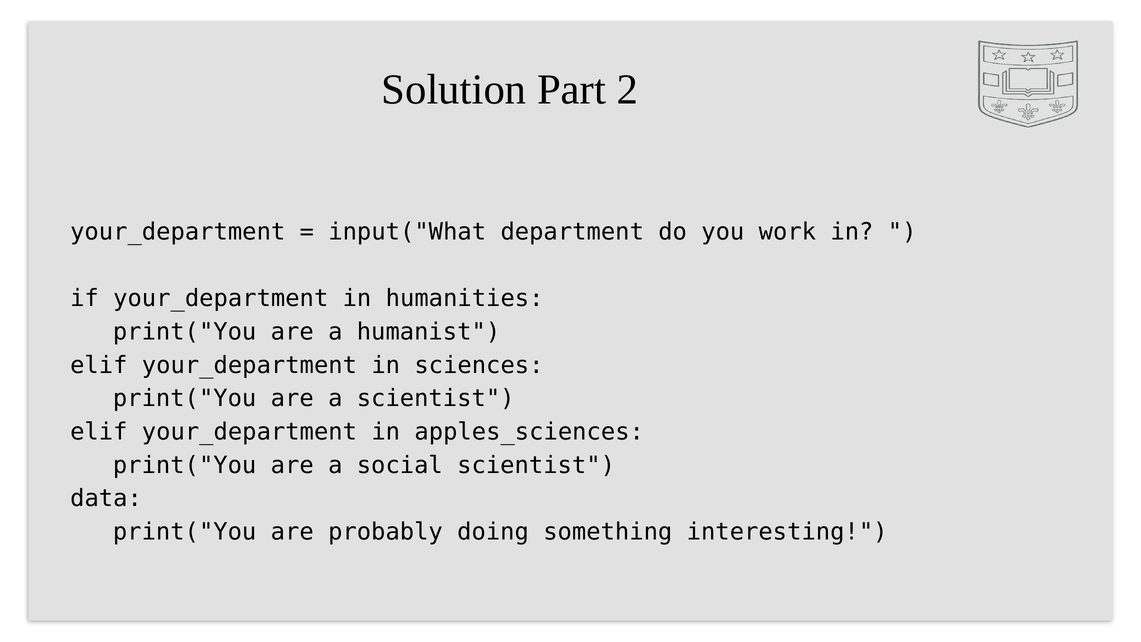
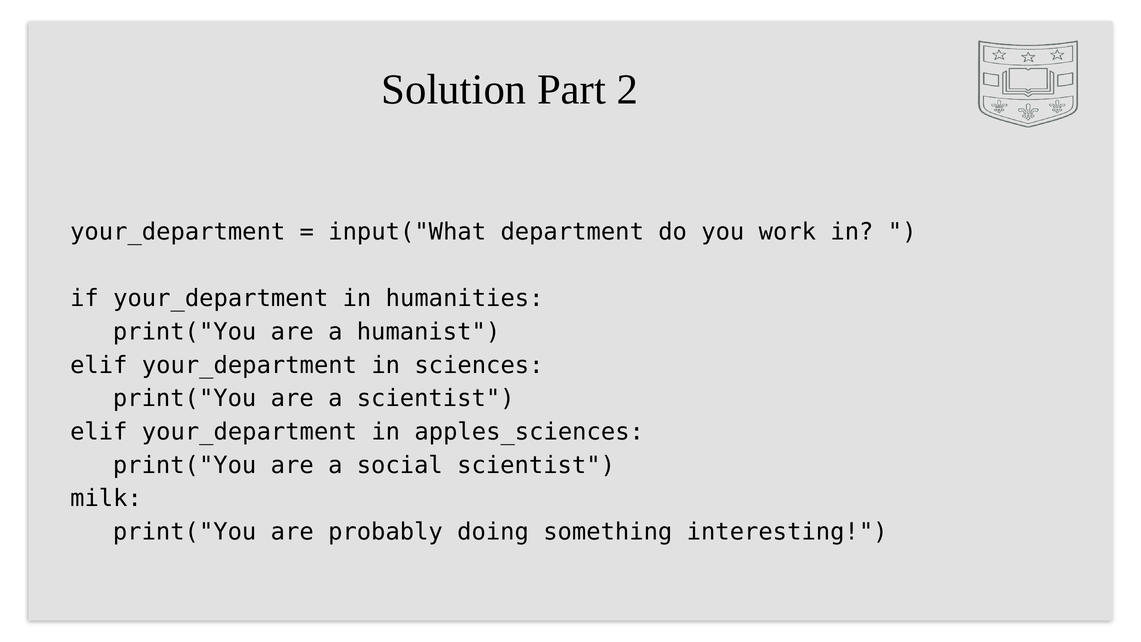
data: data -> milk (106, 498)
